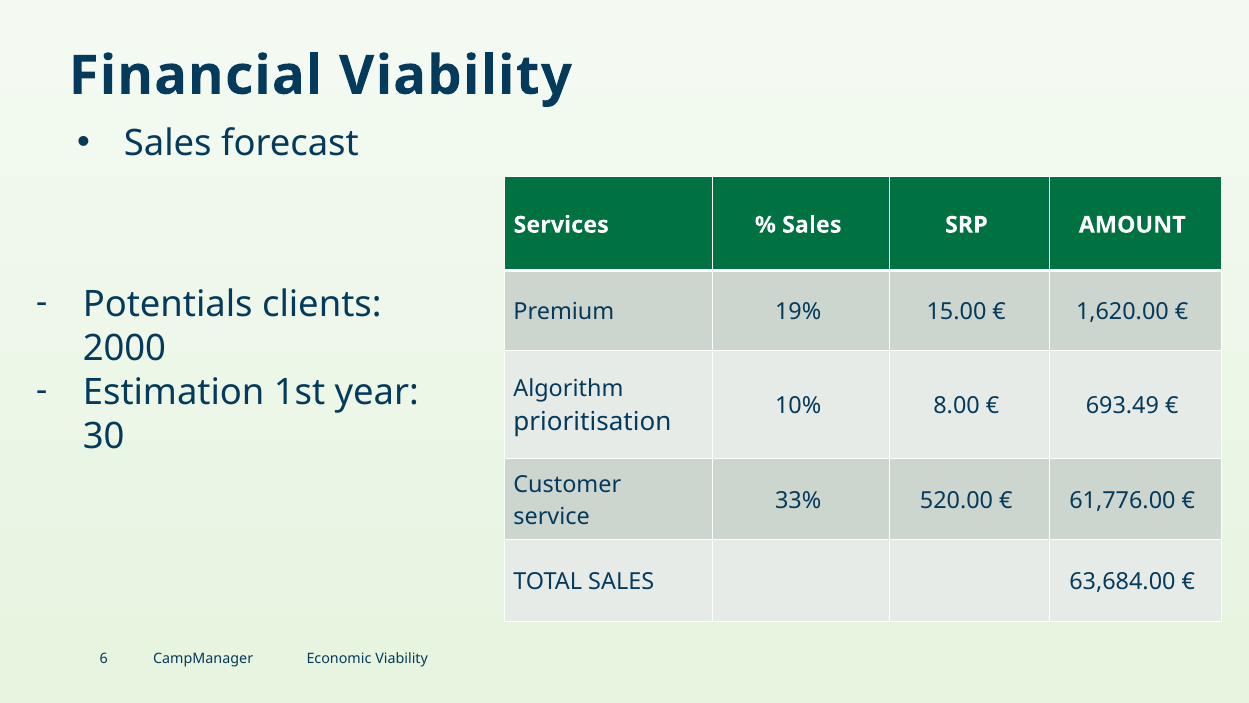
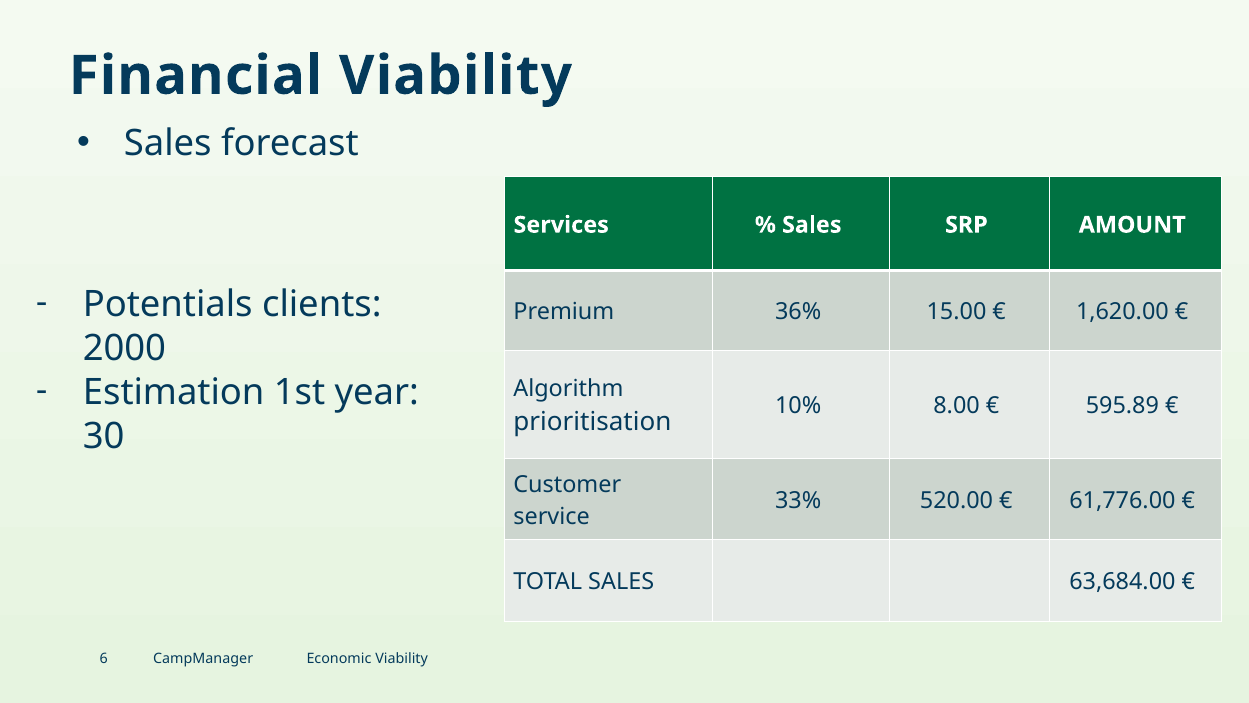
19%: 19% -> 36% (798, 312)
693.49: 693.49 -> 595.89 (1122, 406)
